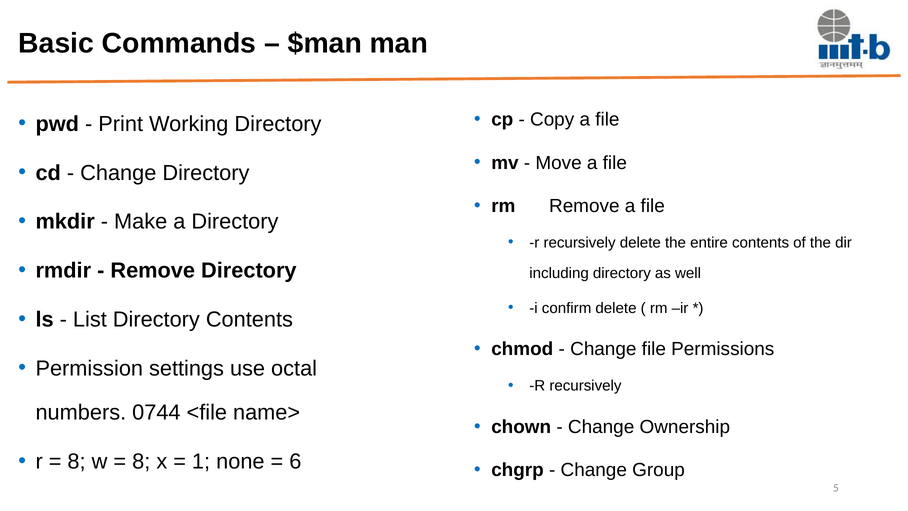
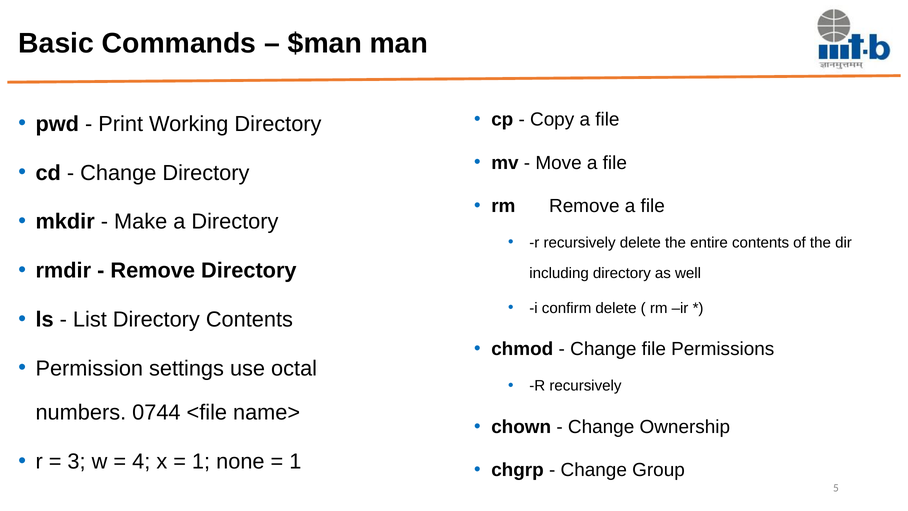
8: 8 -> 3 (77, 461)
8: 8 -> 4 (141, 461)
6: 6 -> 1 (295, 461)
